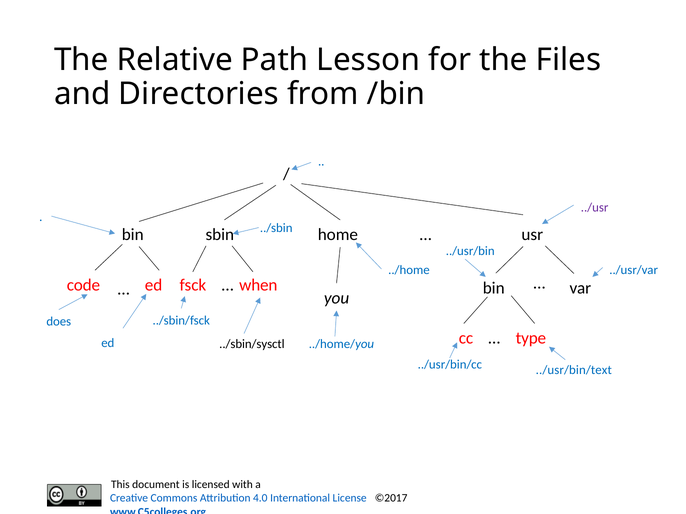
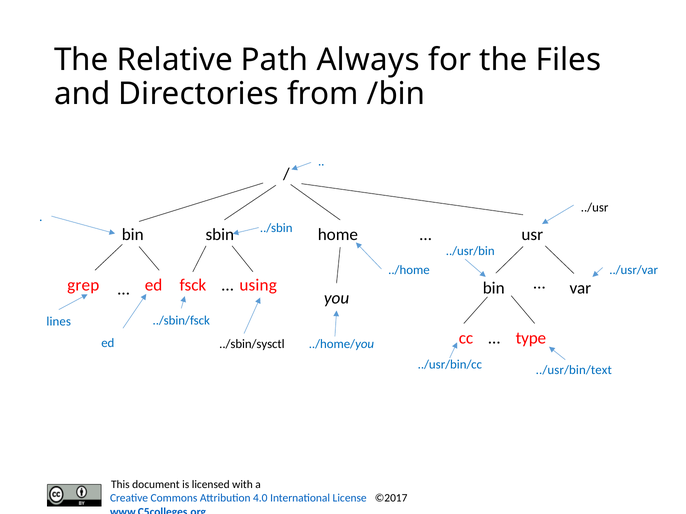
Lesson: Lesson -> Always (368, 60)
../usr colour: purple -> black (595, 208)
code: code -> grep (83, 285)
when: when -> using (258, 285)
does: does -> lines (59, 322)
